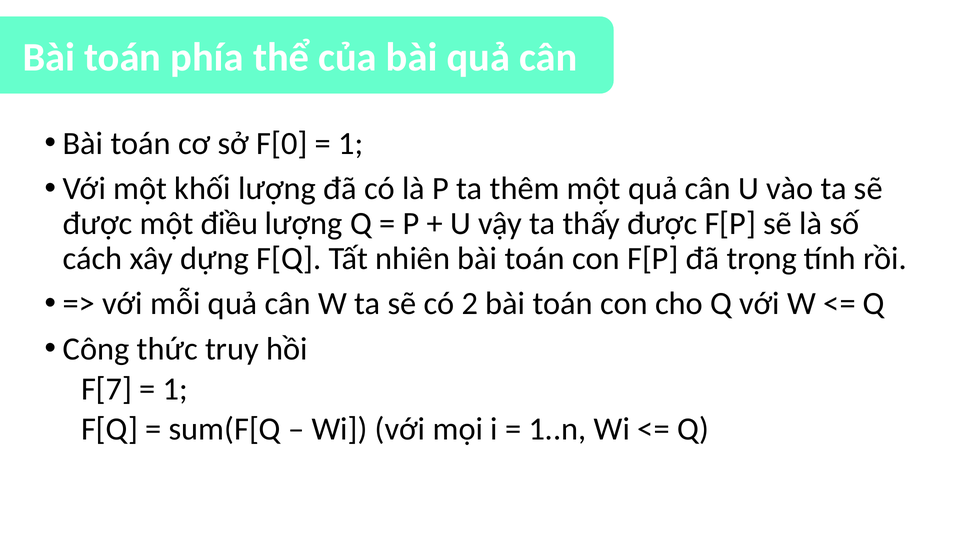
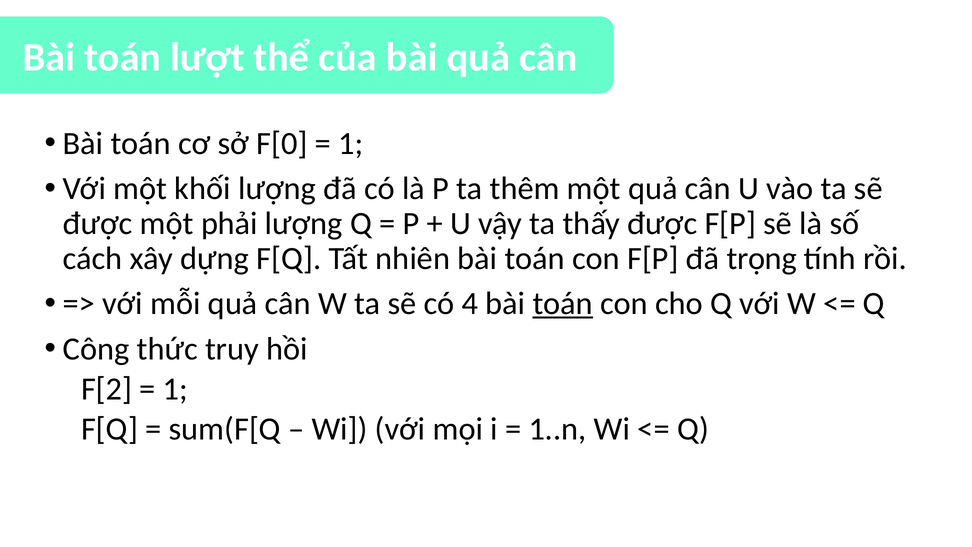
phía: phía -> lượt (207, 58)
điều: điều -> phải (229, 223)
2: 2 -> 4 (470, 304)
toán underline: none -> present (563, 304)
F[7: F[7 -> F[2 (107, 389)
